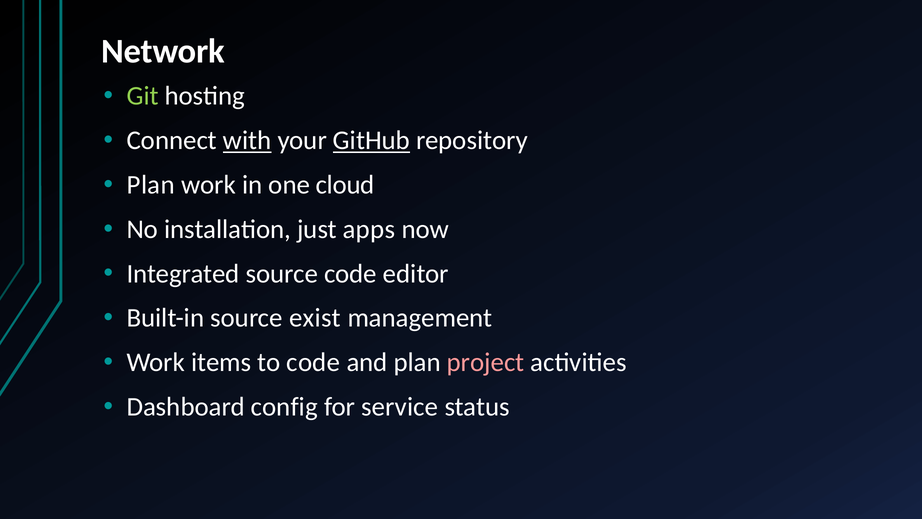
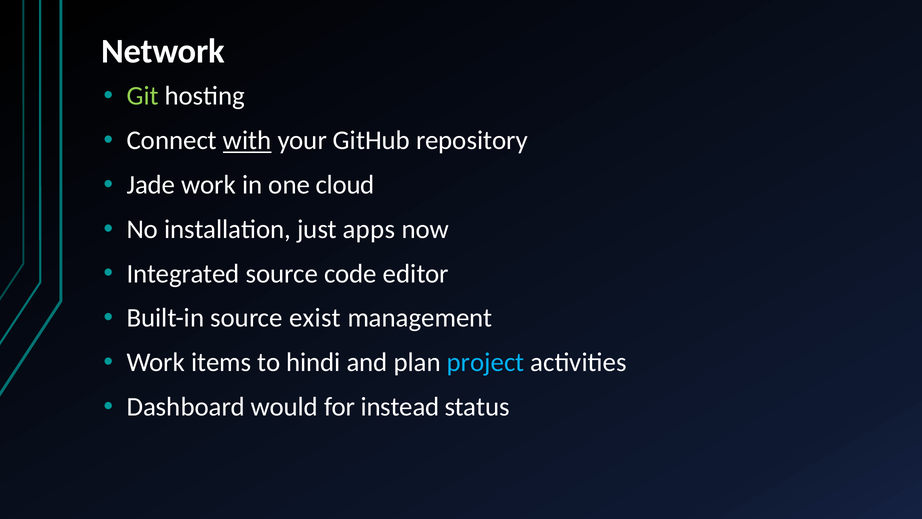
GitHub underline: present -> none (372, 140)
Plan: Plan -> Jade (151, 185)
to code: code -> hindi (313, 362)
project colour: pink -> light blue (486, 362)
config: config -> would (284, 407)
service: service -> instead (400, 407)
